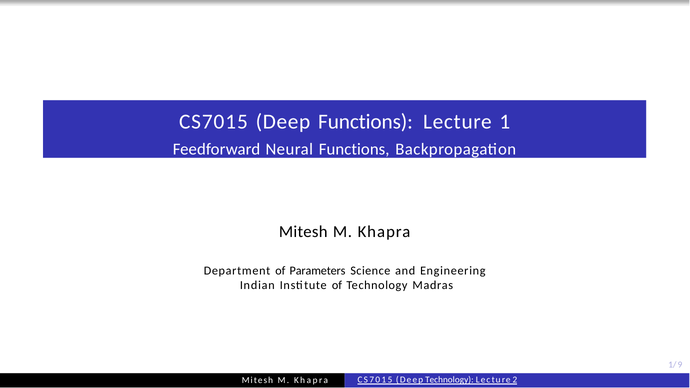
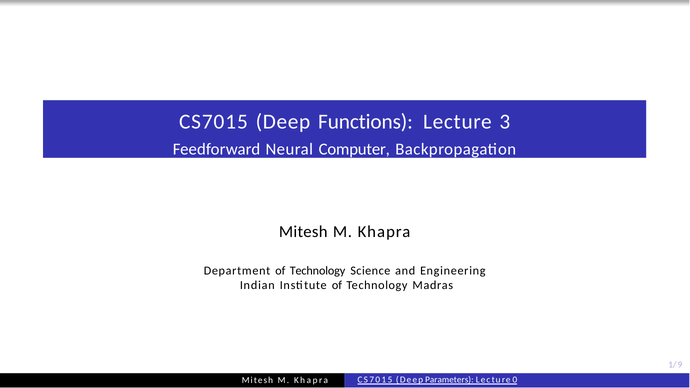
1: 1 -> 3 (505, 122)
Neural Functions: Functions -> Computer (354, 149)
Department of Parameters: Parameters -> Technology (318, 271)
Deep Technology: Technology -> Parameters (449, 380)
2: 2 -> 0 (515, 380)
